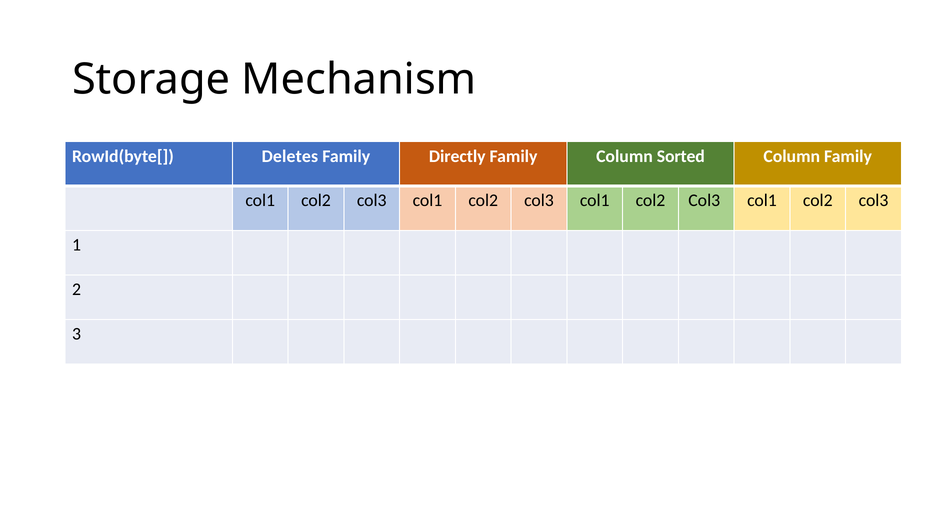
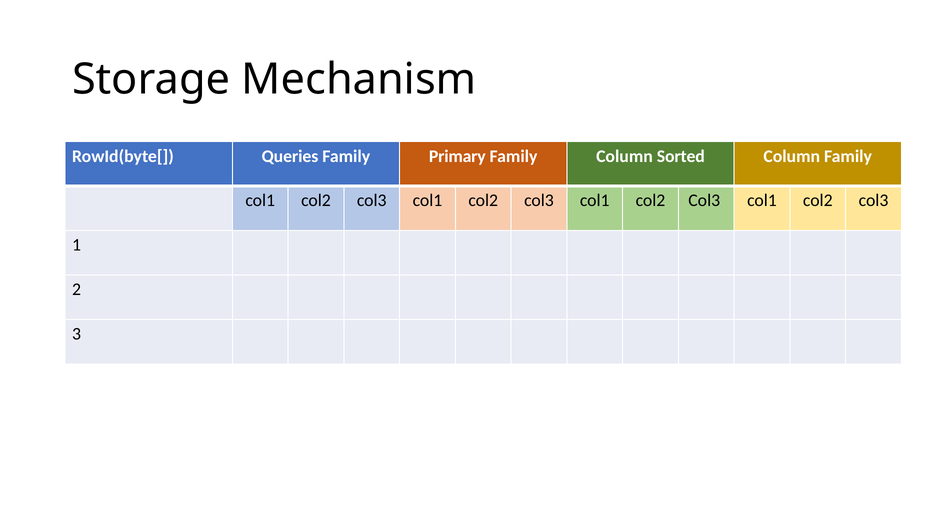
Deletes: Deletes -> Queries (290, 156)
Directly: Directly -> Primary (457, 156)
